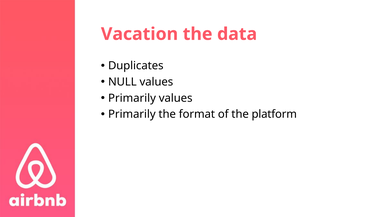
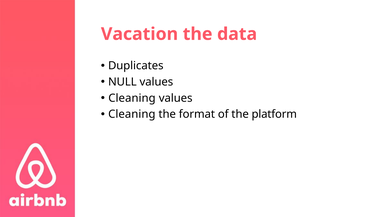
Primarily: Primarily -> Cleaning (132, 98)
Primarily: Primarily -> Cleaning (132, 114)
